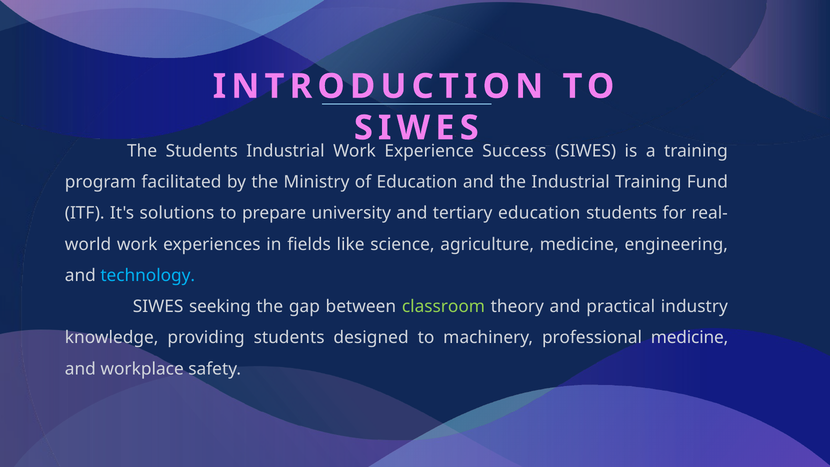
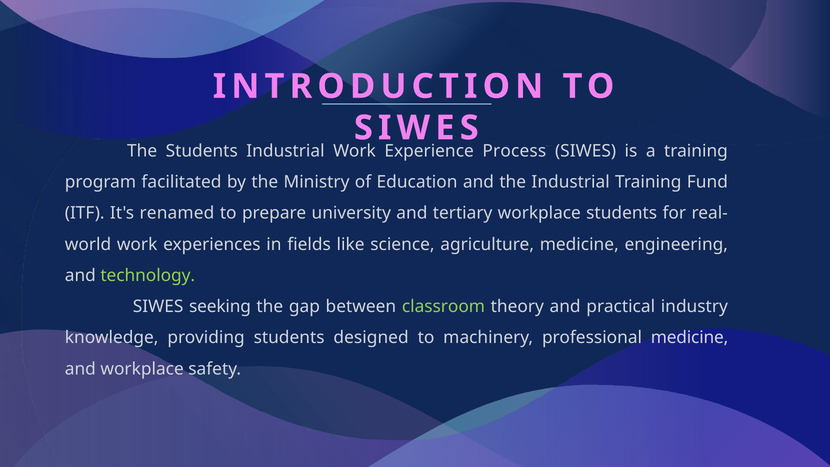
Success: Success -> Process (514, 151)
solutions: solutions -> renamed (177, 213)
tertiary education: education -> workplace (539, 213)
technology colour: light blue -> light green (148, 275)
